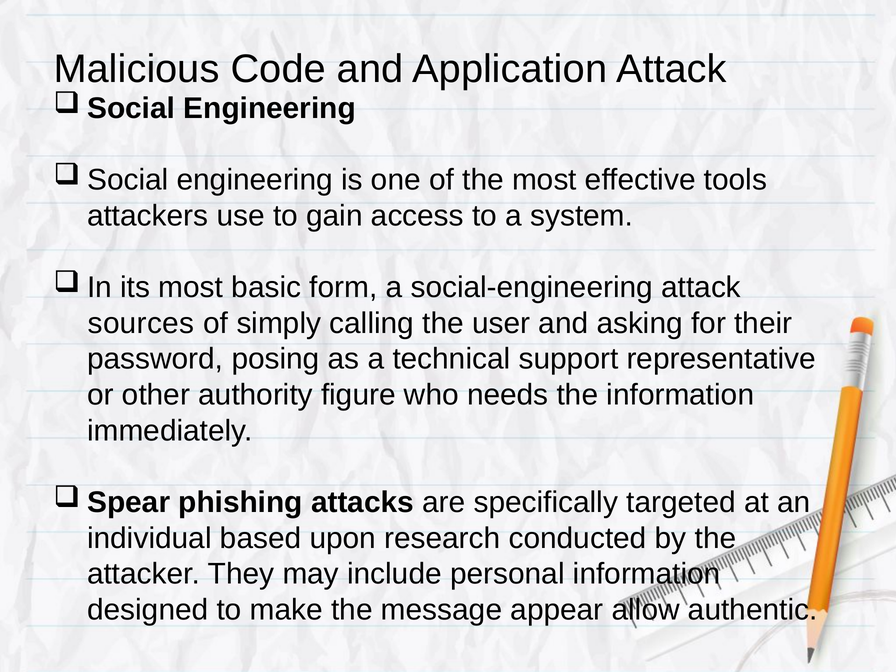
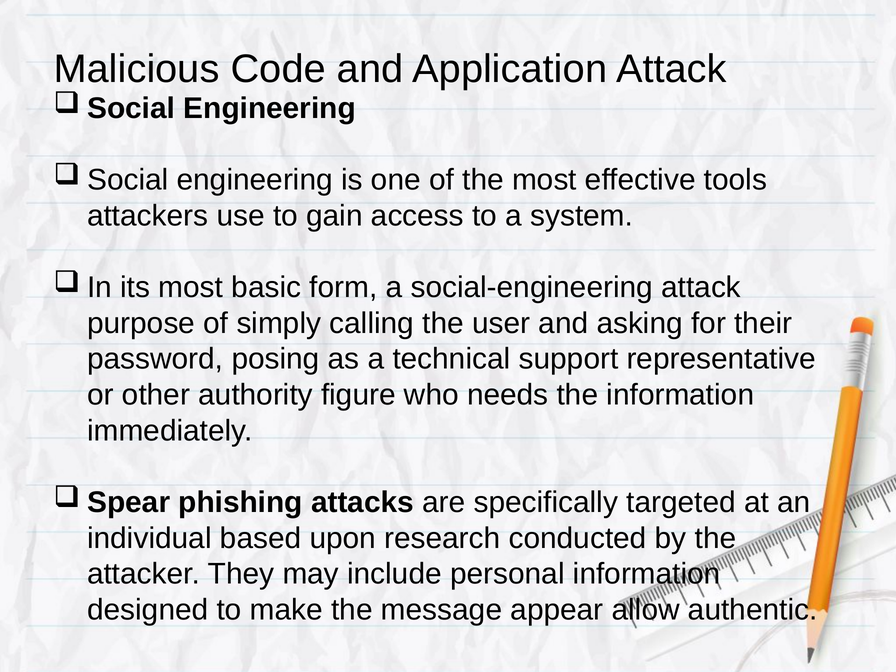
sources: sources -> purpose (141, 323)
